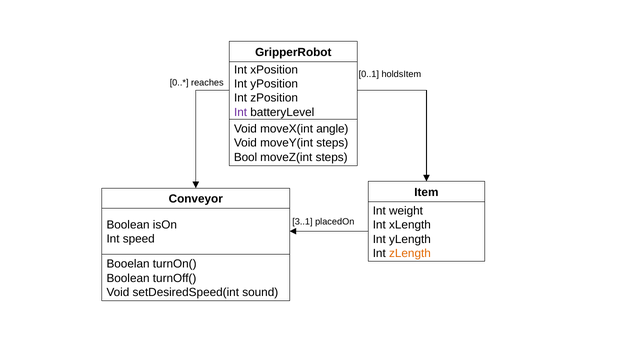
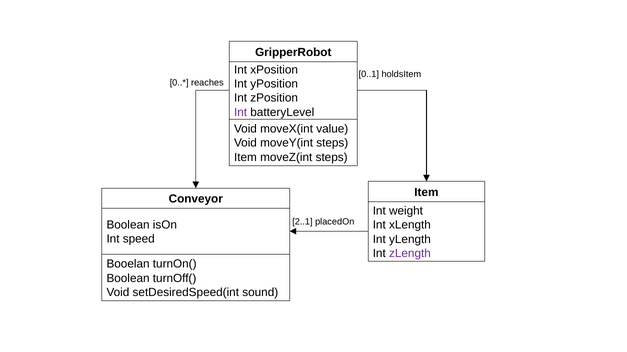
angle: angle -> value (332, 129)
Bool: Bool -> Item (245, 158)
3..1: 3..1 -> 2..1 (302, 222)
zLength colour: orange -> purple (410, 254)
